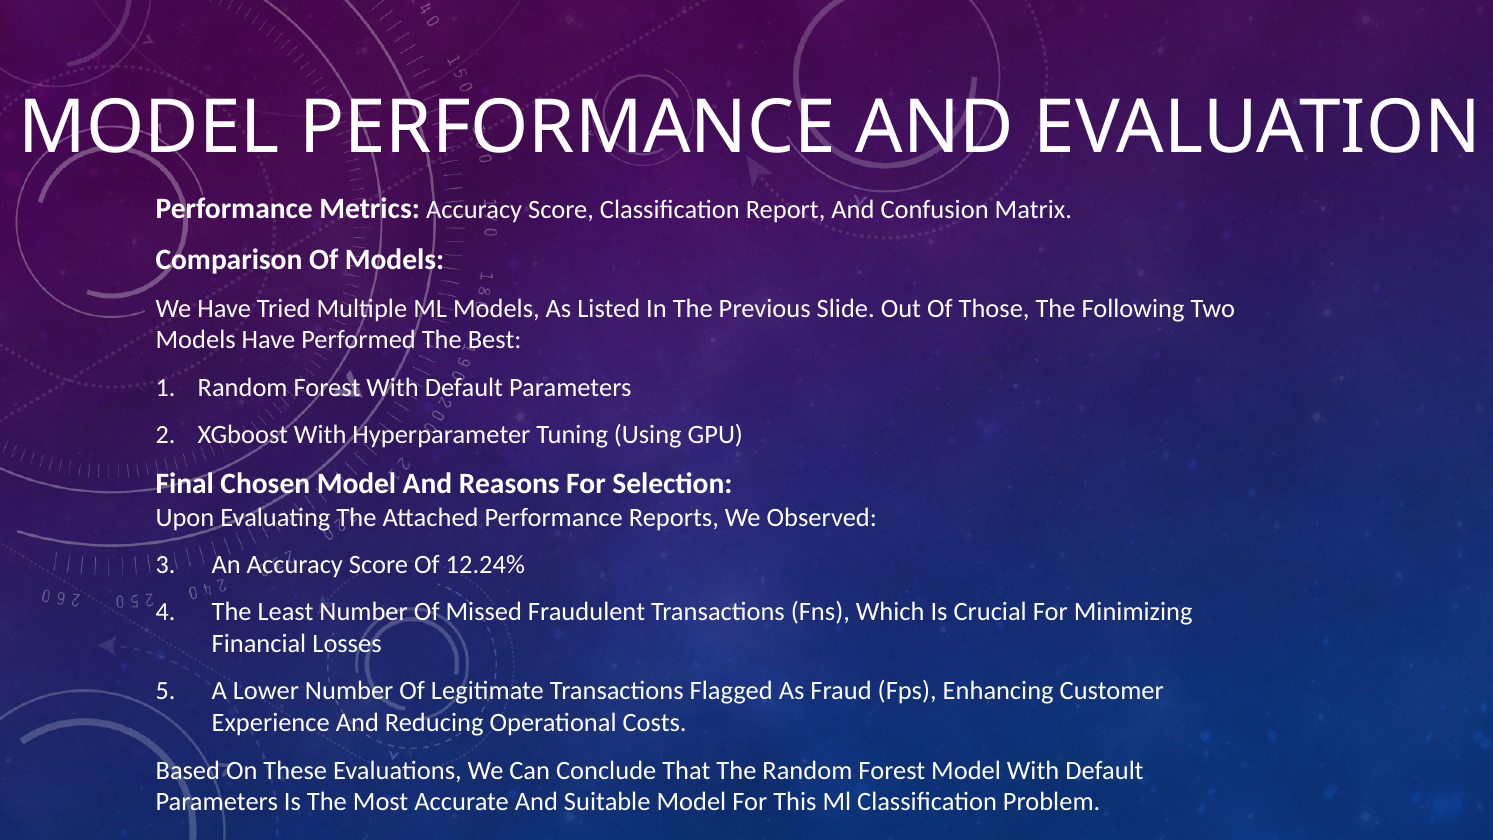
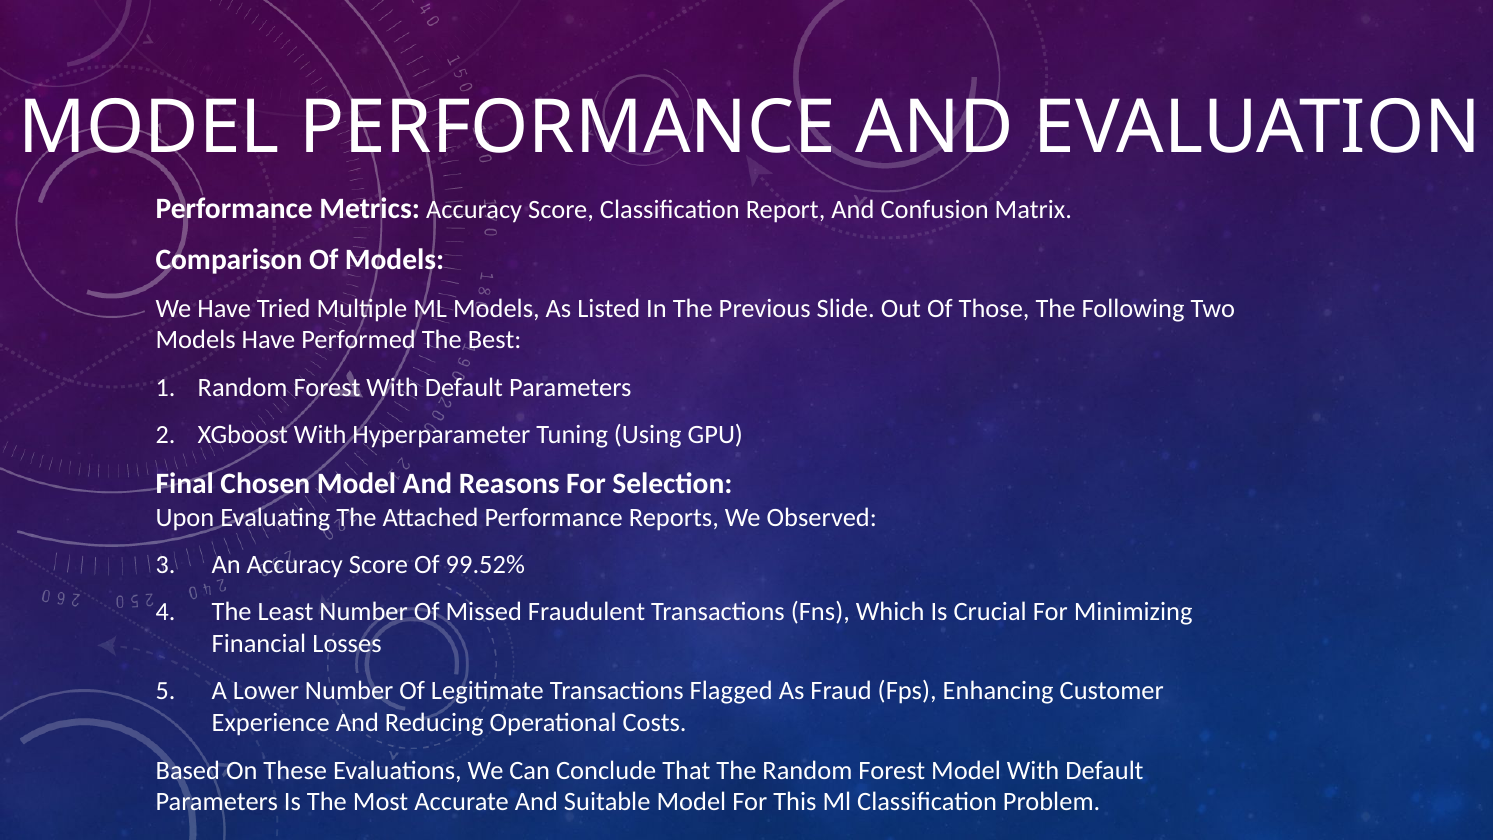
12.24%: 12.24% -> 99.52% (485, 565)
